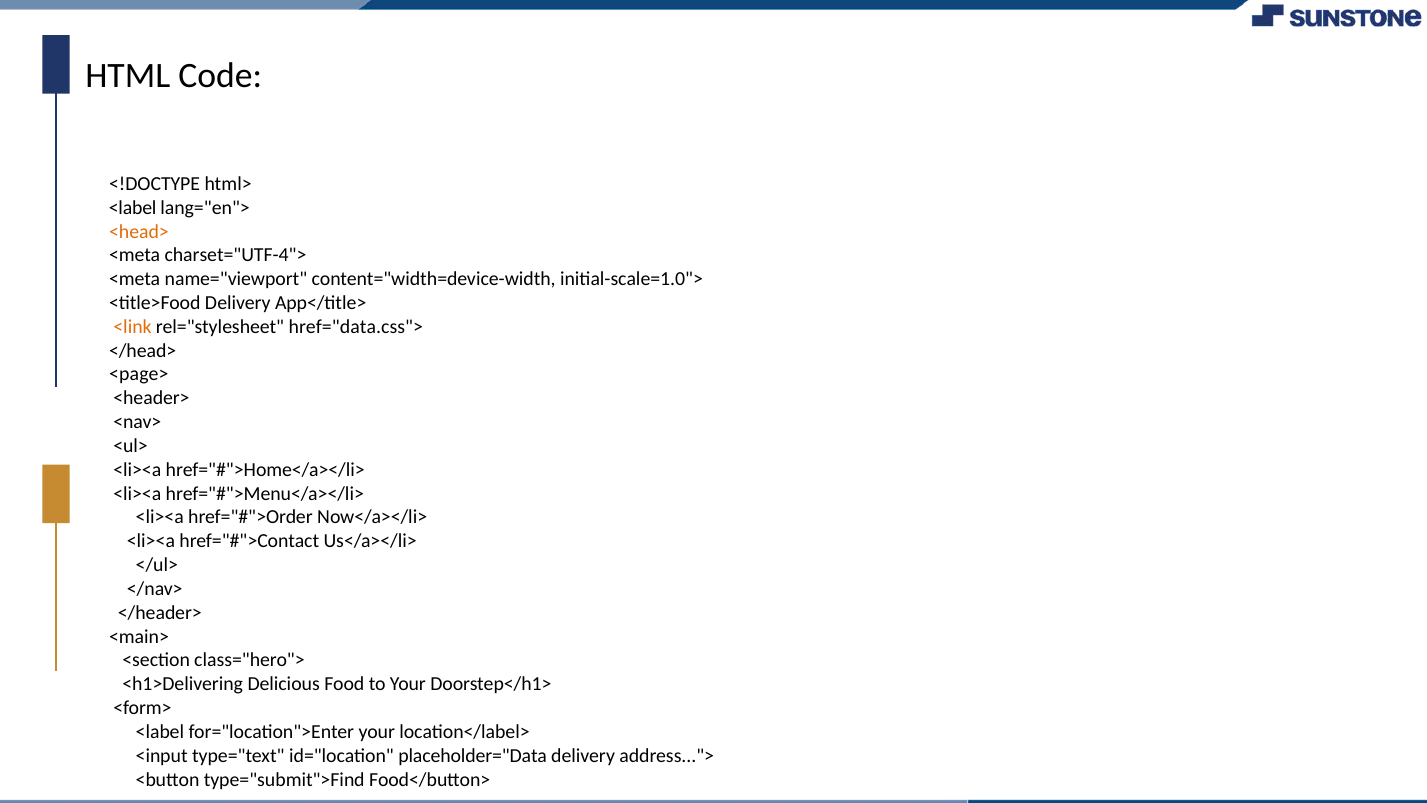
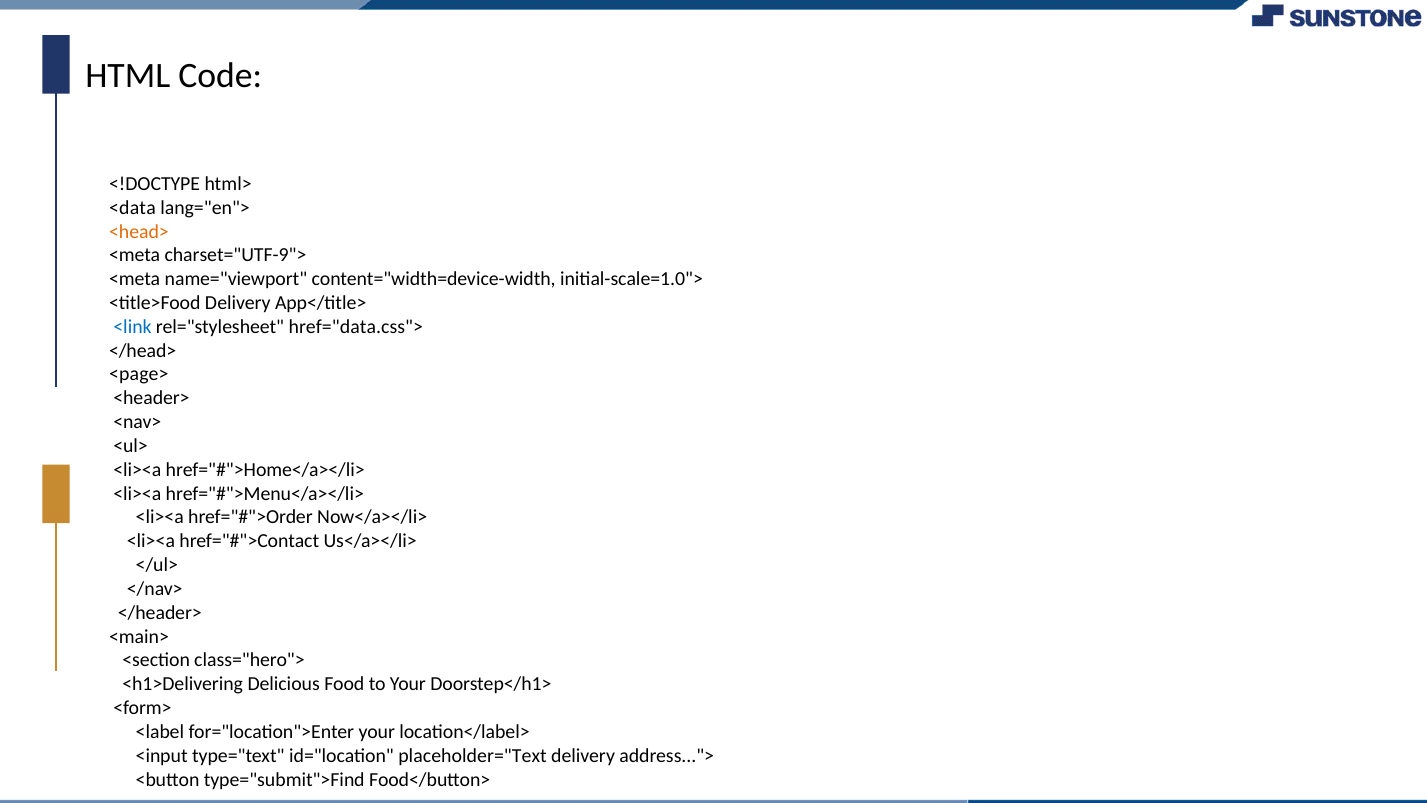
<label: <label -> <data (132, 208)
charset="UTF-4">: charset="UTF-4"> -> charset="UTF-9"> (235, 255)
<link colour: orange -> blue (133, 327)
placeholder="Data: placeholder="Data -> placeholder="Text (473, 755)
